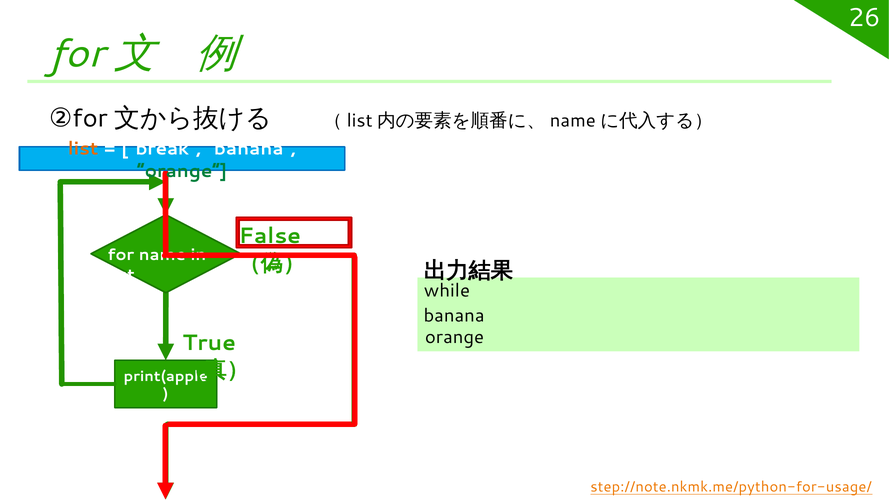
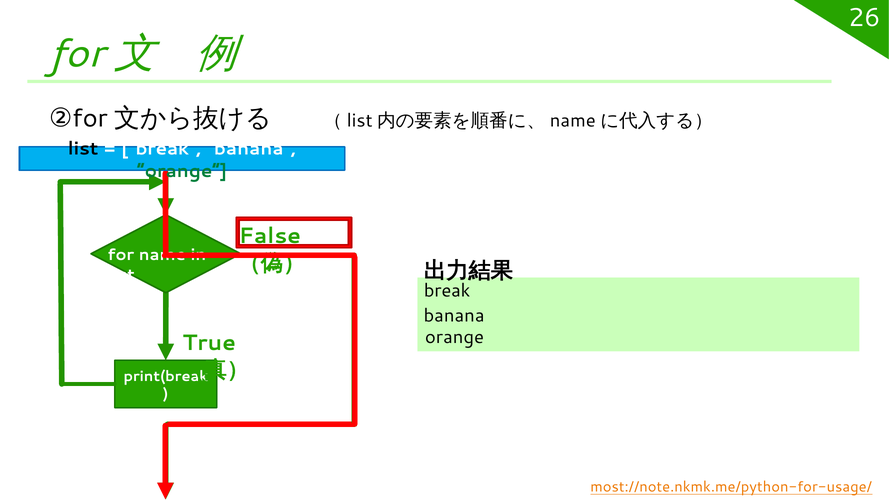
list colour: orange -> black (83, 149)
while: while -> break (447, 291)
print(apple: print(apple -> print(break (166, 376)
step://note.nkmk.me/python-for-usage/: step://note.nkmk.me/python-for-usage/ -> most://note.nkmk.me/python-for-usage/ (731, 487)
